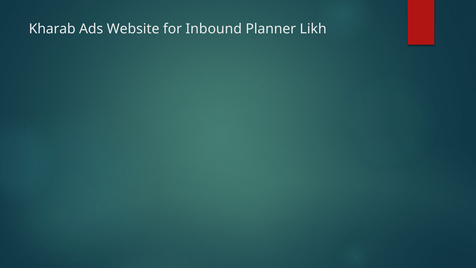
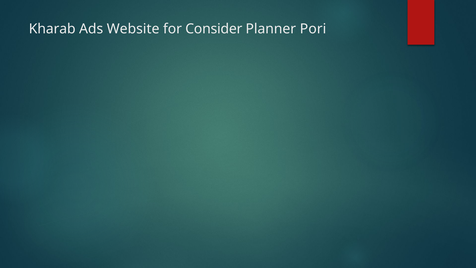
Inbound: Inbound -> Consider (214, 29)
Likh: Likh -> Pori (313, 29)
